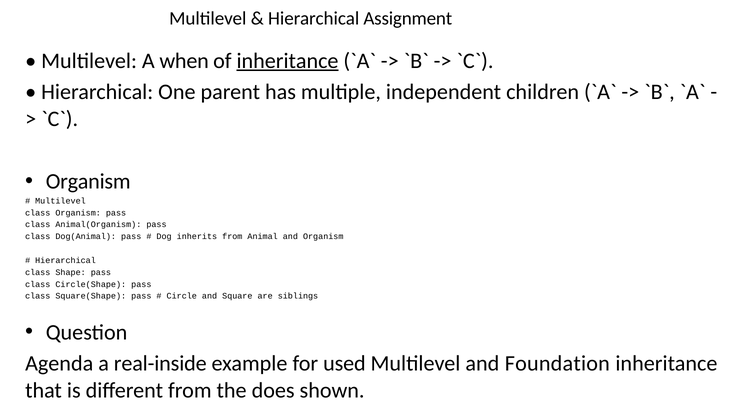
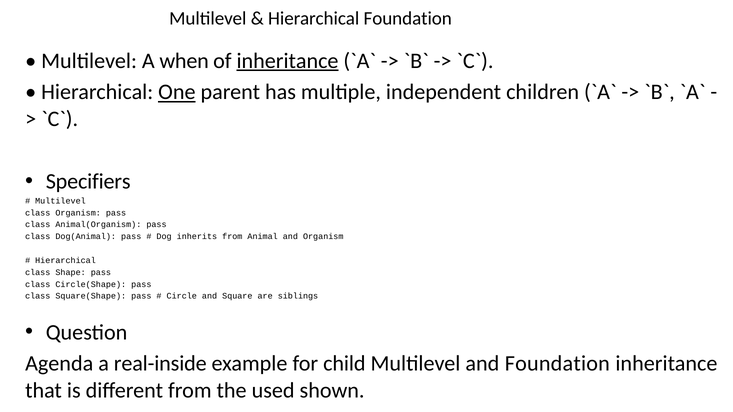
Hierarchical Assignment: Assignment -> Foundation (408, 18)
One underline: none -> present (177, 92)
Organism: Organism -> Specifiers (88, 182)
used: used -> child (344, 364)
does: does -> used (273, 391)
